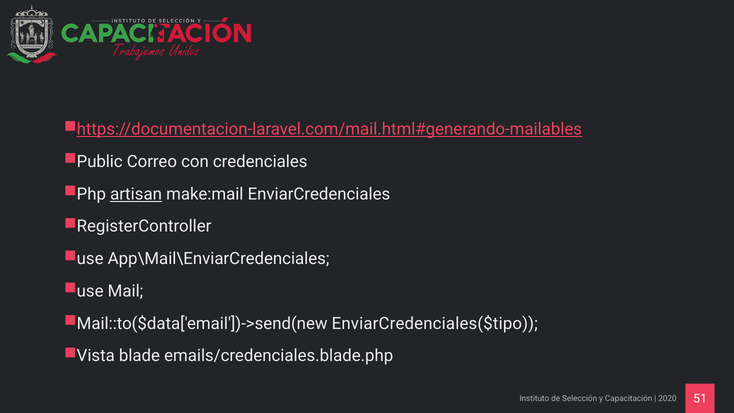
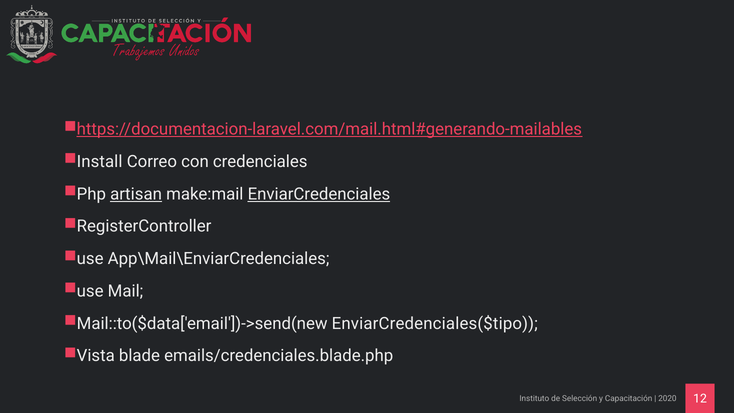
Public: Public -> Install (100, 162)
EnviarCredenciales underline: none -> present (319, 194)
51: 51 -> 12 (700, 399)
